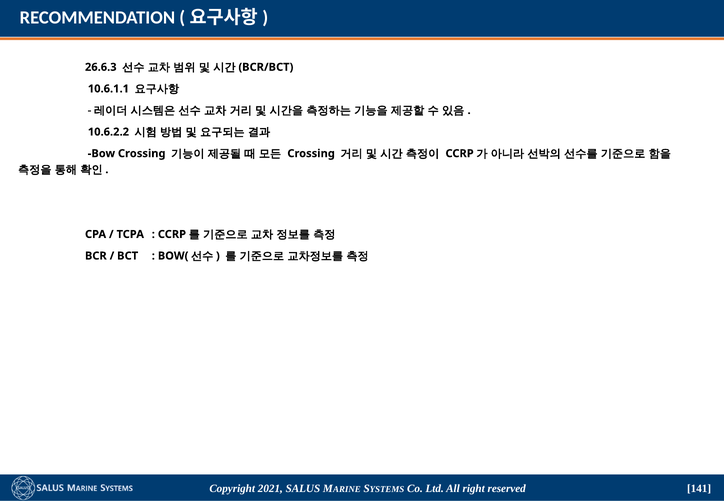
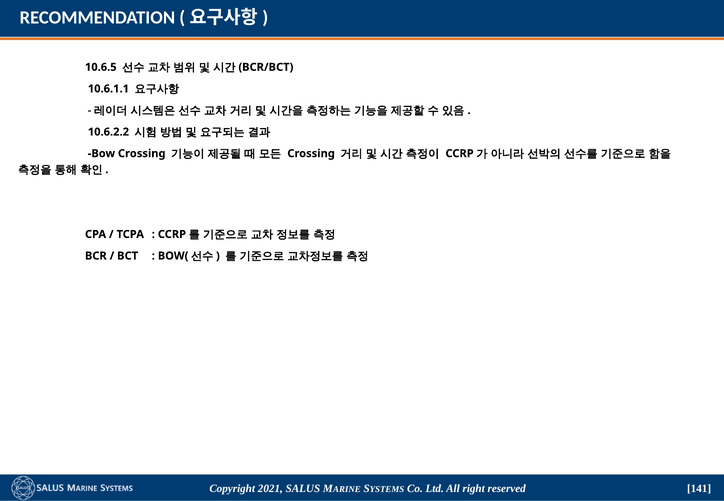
26.6.3: 26.6.3 -> 10.6.5 (101, 67)
